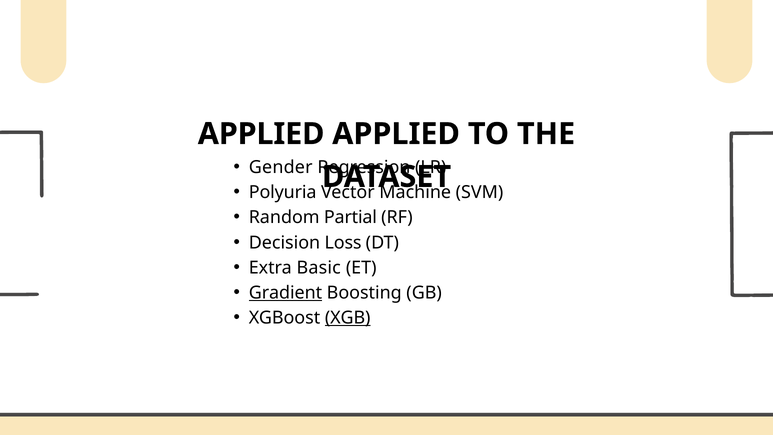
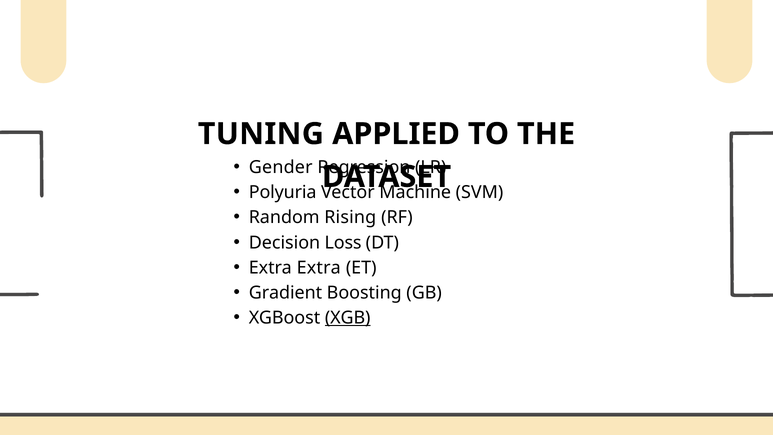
APPLIED: APPLIED -> TUNING (261, 134)
Partial: Partial -> Rising (350, 217)
Extra Basic: Basic -> Extra (319, 268)
Gradient underline: present -> none (285, 293)
